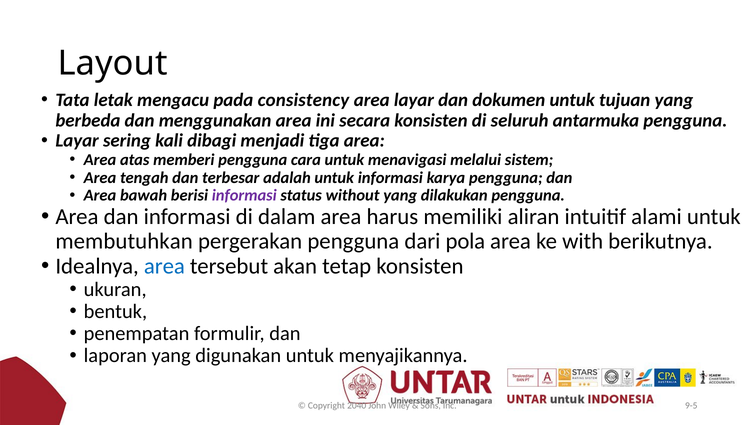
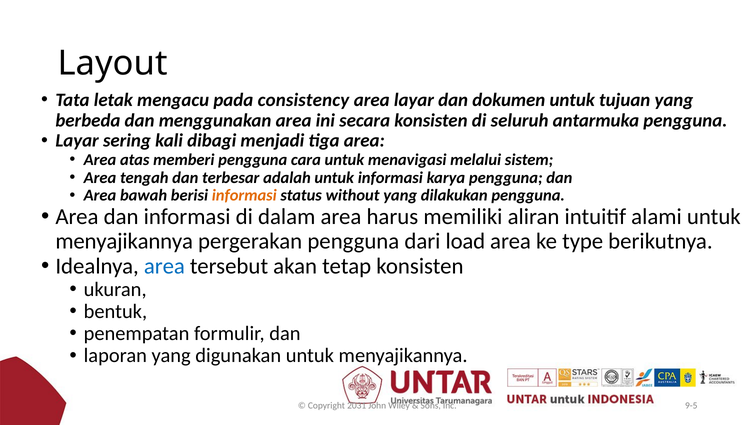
informasi colour: purple -> orange (244, 195)
membutuhkan: membutuhkan -> menyajikannya (124, 241)
pola: pola -> load (465, 241)
with: with -> type (583, 241)
2040: 2040 -> 2031 (357, 406)
